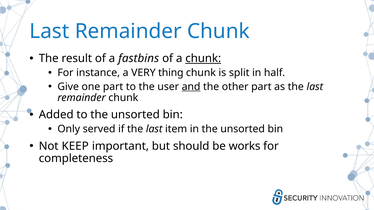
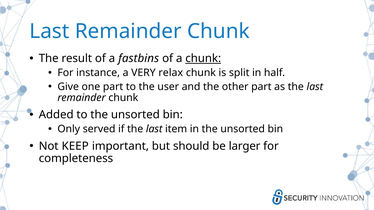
thing: thing -> relax (171, 73)
and underline: present -> none (191, 87)
works: works -> larger (245, 146)
